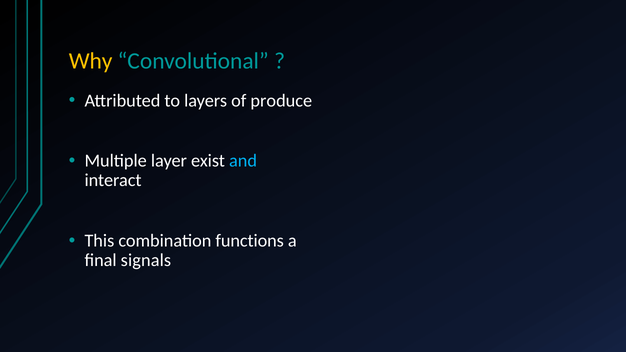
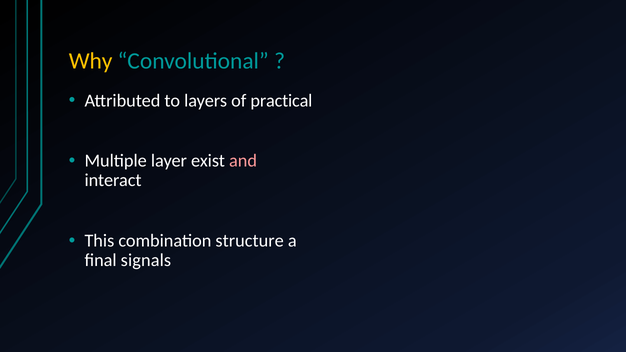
produce: produce -> practical (281, 101)
and colour: light blue -> pink (243, 161)
functions: functions -> structure (250, 241)
